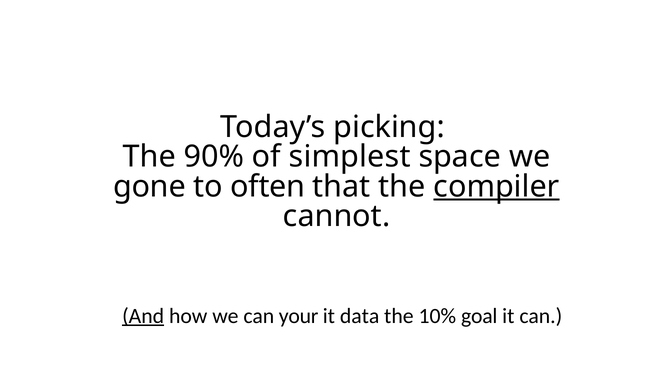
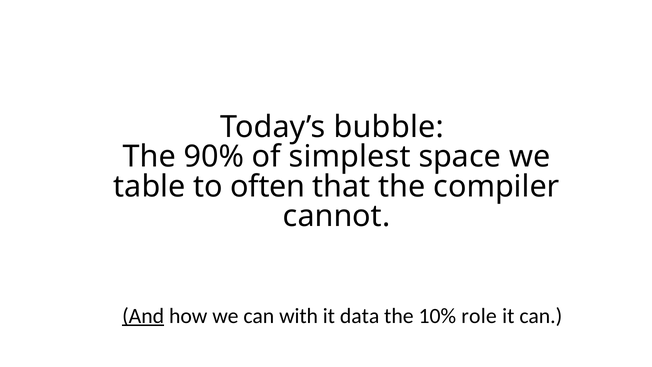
picking: picking -> bubble (389, 127)
gone: gone -> table (149, 186)
compiler underline: present -> none (497, 186)
your: your -> with (299, 316)
goal: goal -> role (479, 316)
